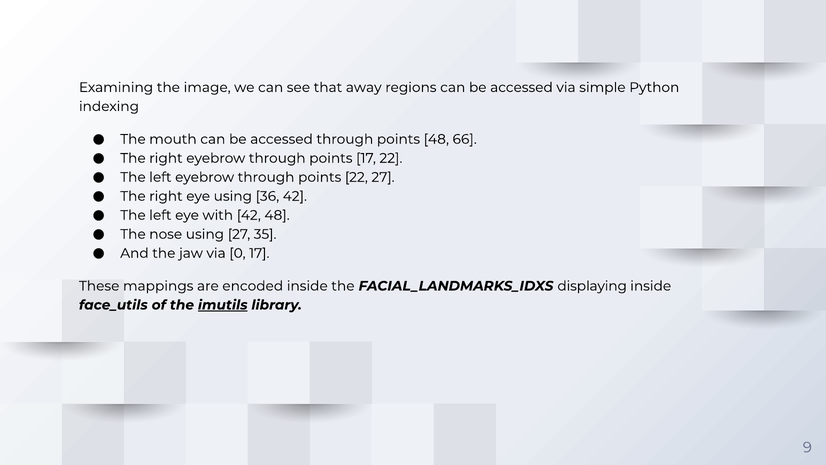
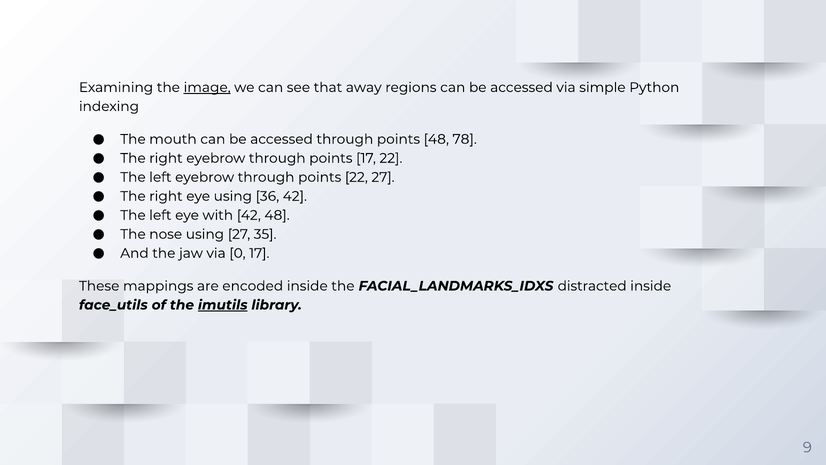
image underline: none -> present (207, 87)
66: 66 -> 78 (465, 139)
displaying: displaying -> distracted (592, 286)
